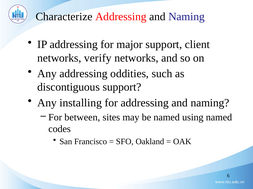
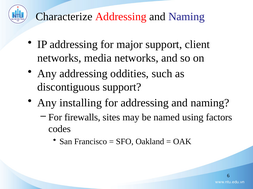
verify: verify -> media (98, 58)
between: between -> firewalls (82, 118)
using named: named -> factors (219, 118)
